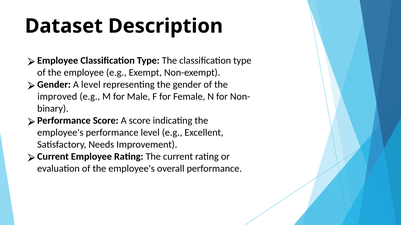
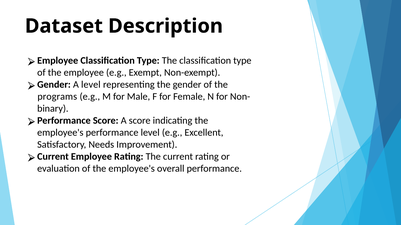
improved: improved -> programs (57, 97)
